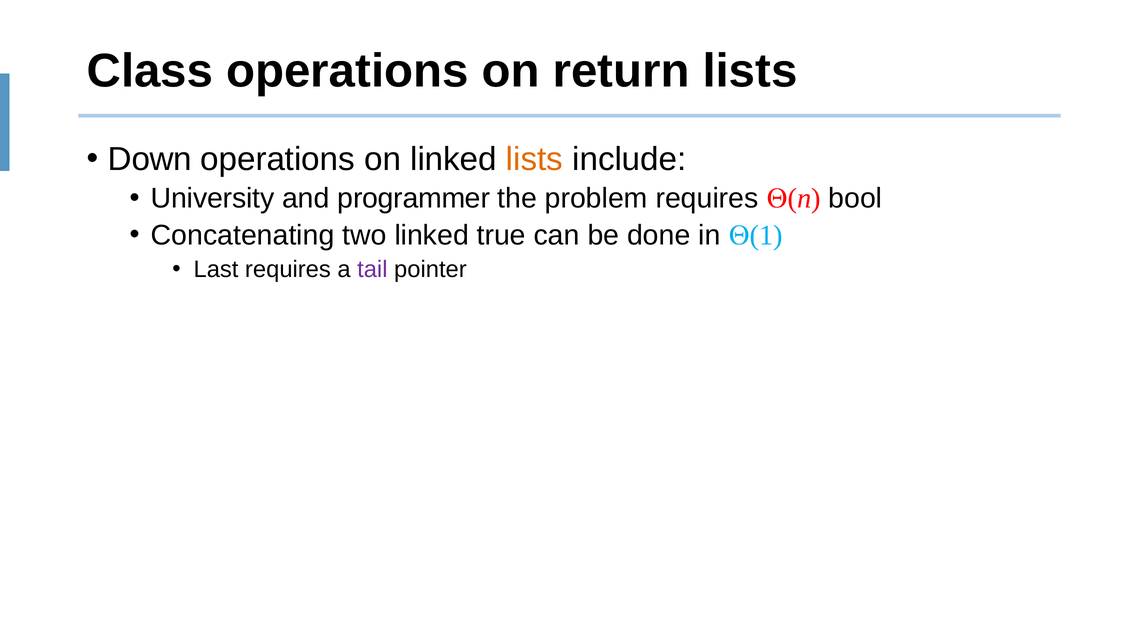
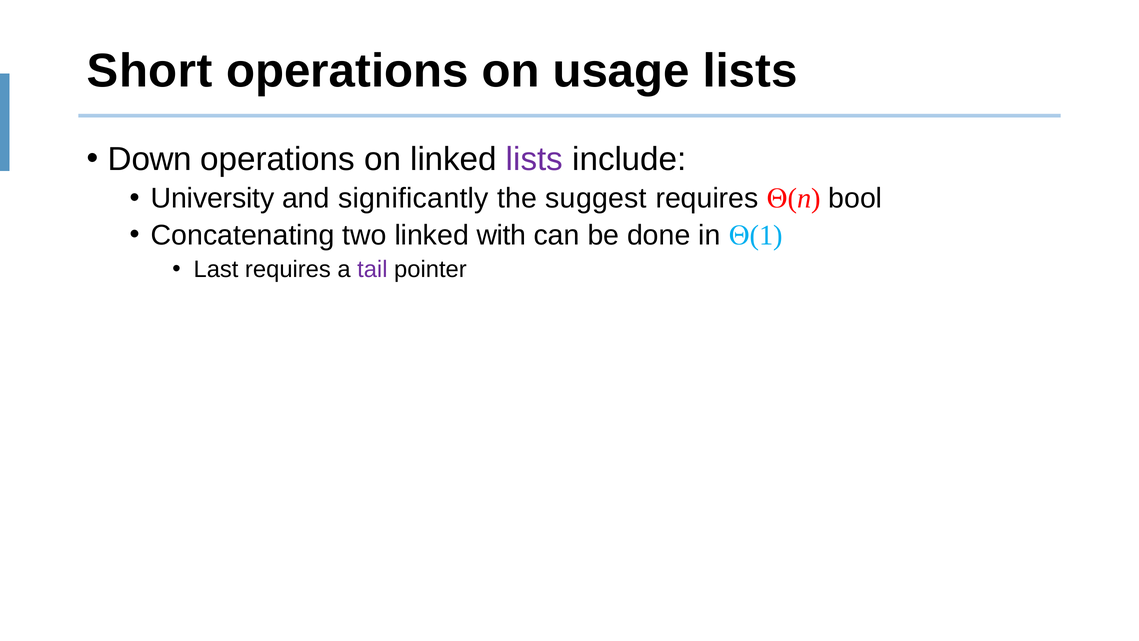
Class: Class -> Short (150, 71)
return: return -> usage (621, 71)
lists colour: orange -> purple (535, 159)
programmer: programmer -> significantly (413, 198)
problem: problem -> suggest (596, 198)
true: true -> with (501, 235)
